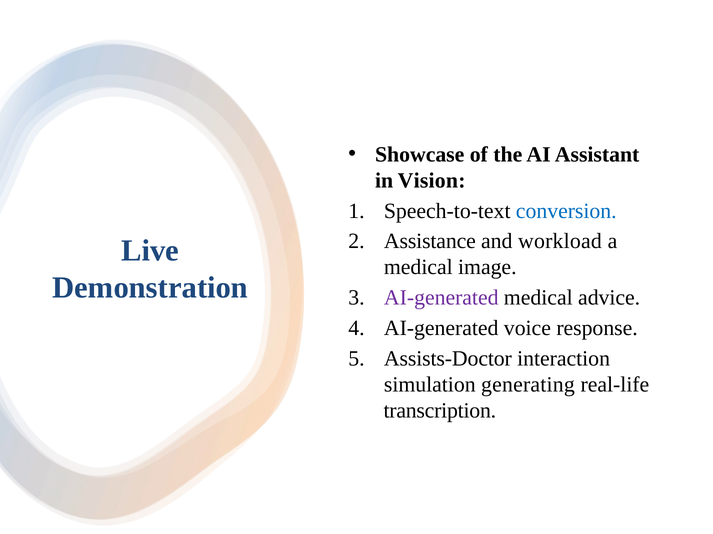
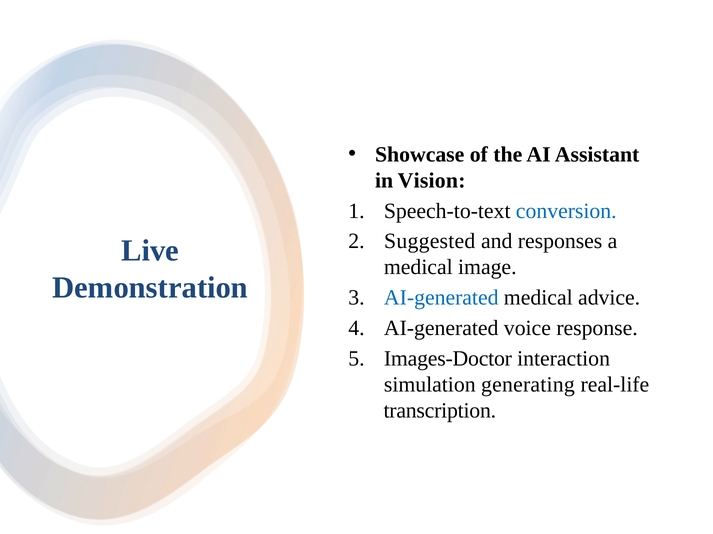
Assistance: Assistance -> Suggested (430, 242)
workload: workload -> responses (560, 242)
AI-generated colour: purple -> blue (441, 298)
Assists-Doctor: Assists-Doctor -> Images-Doctor (448, 359)
